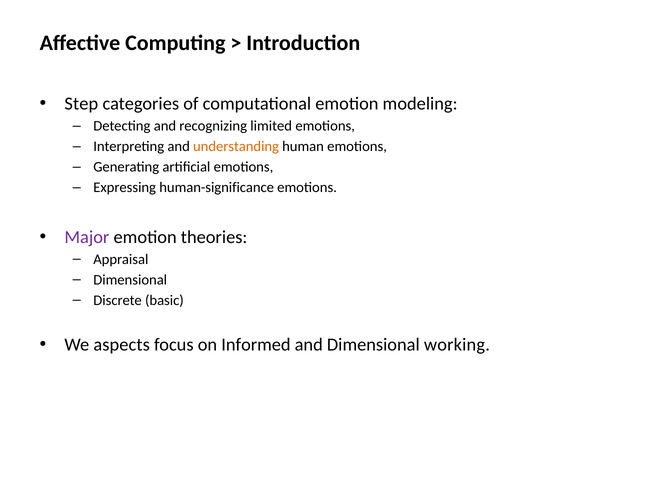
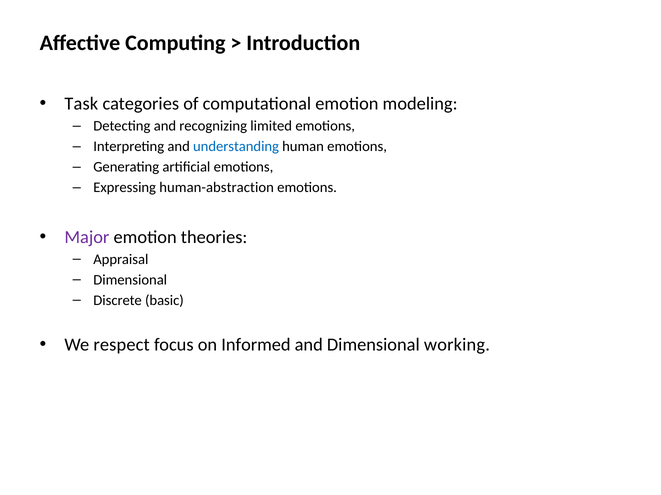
Step: Step -> Task (81, 104)
understanding colour: orange -> blue (236, 147)
human-significance: human-significance -> human-abstraction (217, 188)
aspects: aspects -> respect (122, 345)
